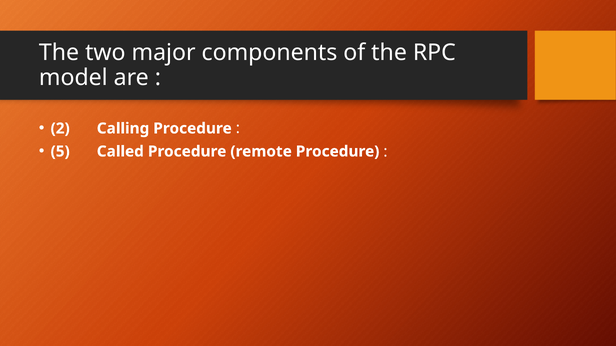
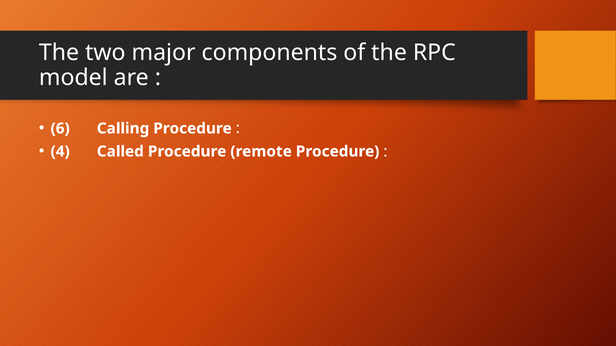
2: 2 -> 6 (60, 129)
5: 5 -> 4 (60, 152)
